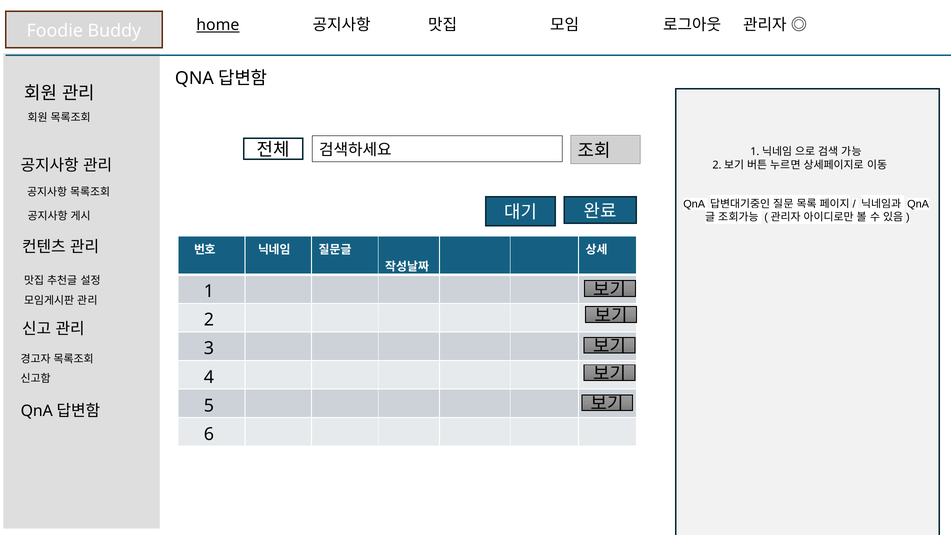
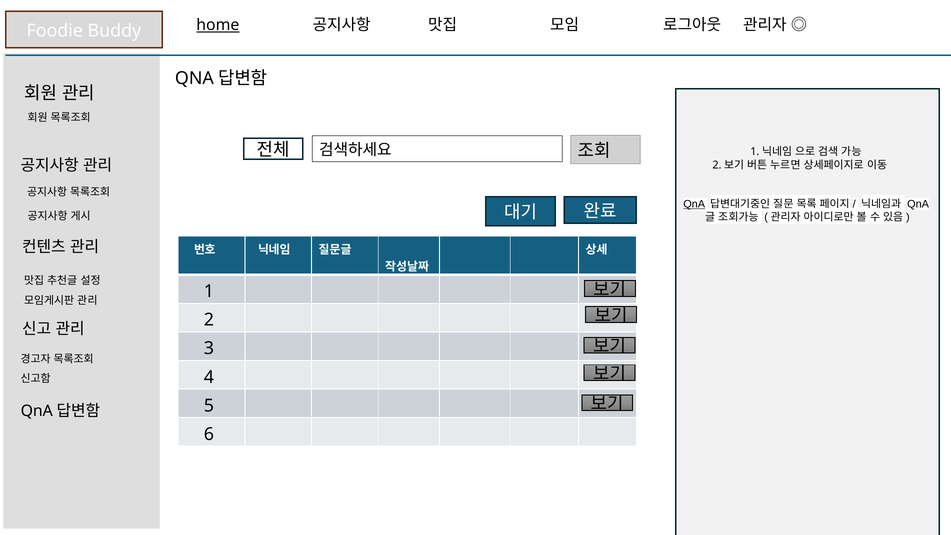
QnA underline: none -> present (694, 204)
